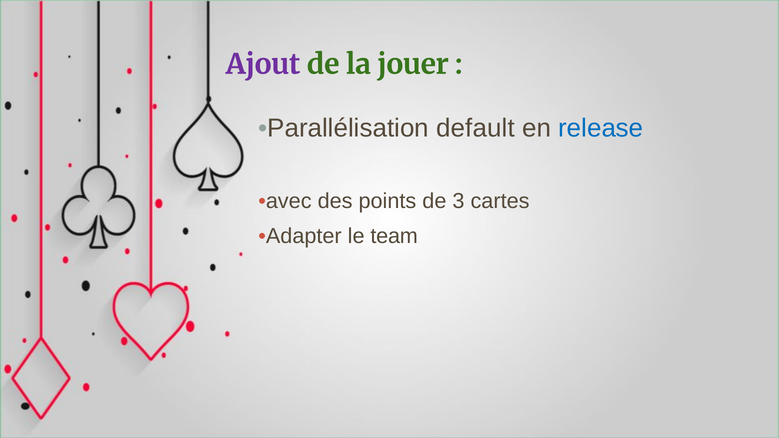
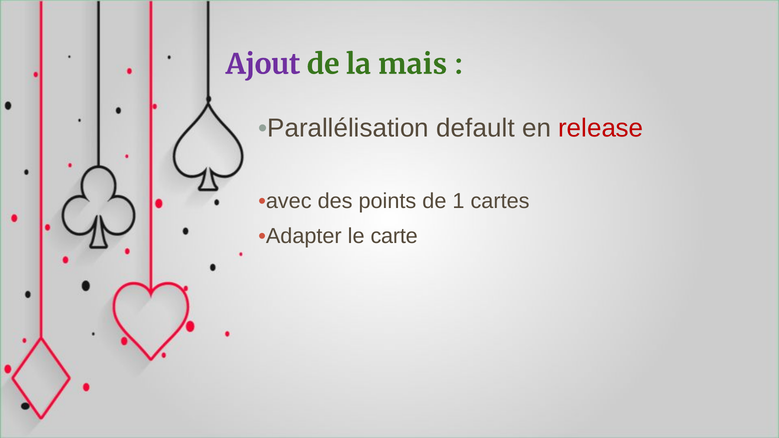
jouer: jouer -> mais (413, 65)
release colour: blue -> red (601, 128)
3: 3 -> 1 (458, 201)
team: team -> carte (394, 236)
